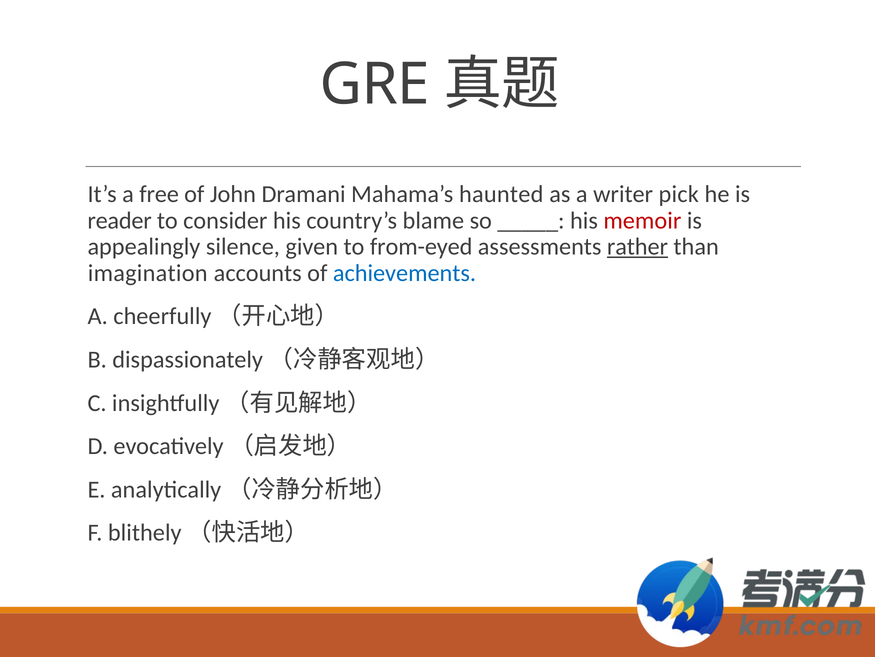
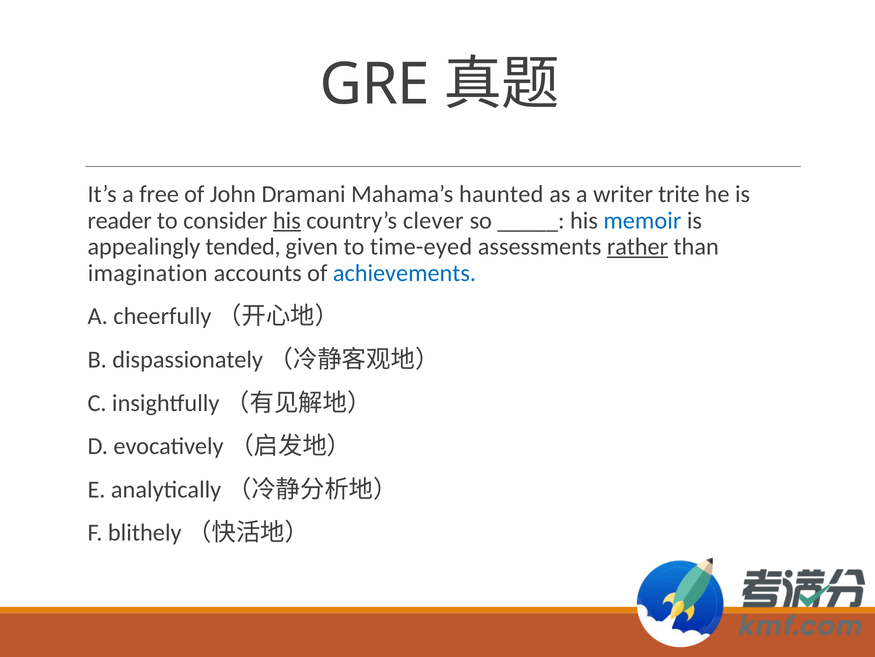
pick: pick -> trite (679, 194)
his underline: none -> present (287, 220)
blame: blame -> clever (433, 220)
memoir colour: red -> blue (642, 220)
silence: silence -> tended (243, 246)
from-eyed: from-eyed -> time-eyed (421, 246)
